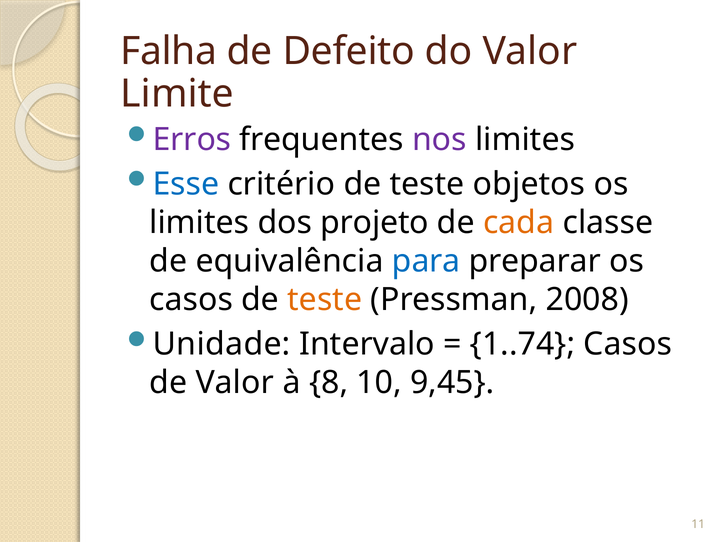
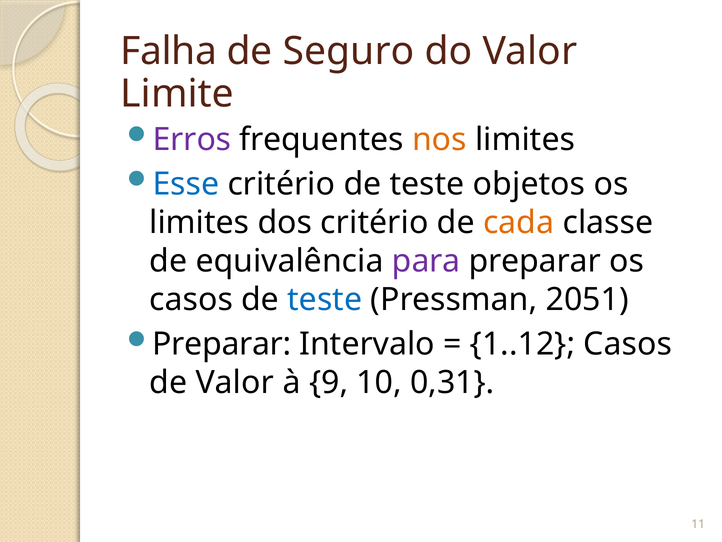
Defeito: Defeito -> Seguro (349, 51)
nos colour: purple -> orange (439, 139)
dos projeto: projeto -> critério (374, 222)
para colour: blue -> purple (426, 261)
teste colour: orange -> blue (325, 299)
2008: 2008 -> 2051 (587, 299)
Unidade: Unidade -> Preparar (222, 344)
1..74: 1..74 -> 1..12 (523, 344)
8: 8 -> 9 (329, 383)
9,45: 9,45 -> 0,31 (452, 383)
